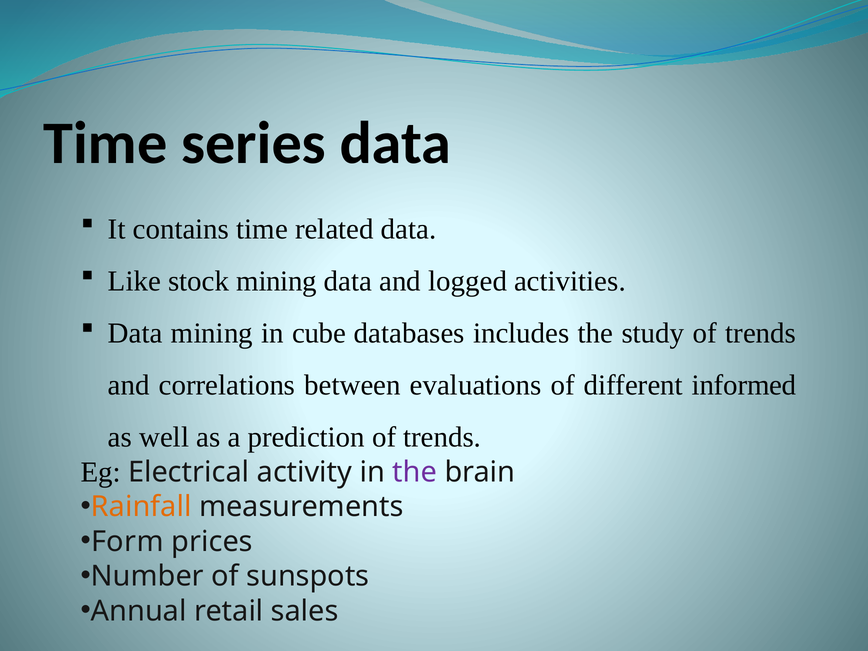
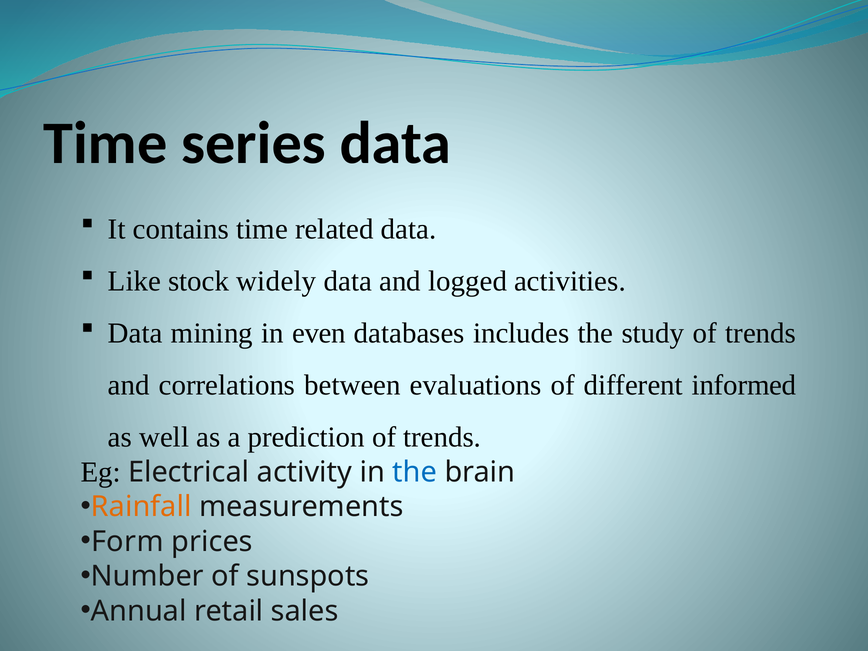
stock mining: mining -> widely (276, 281)
cube: cube -> even (319, 333)
the colour: purple -> blue (415, 472)
